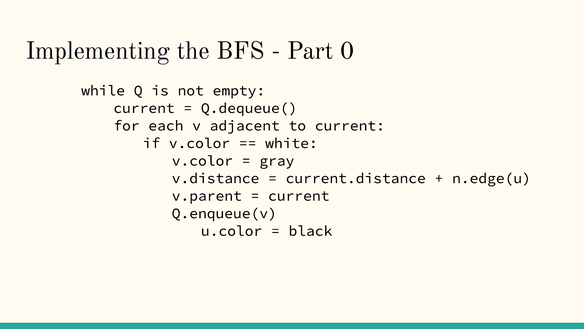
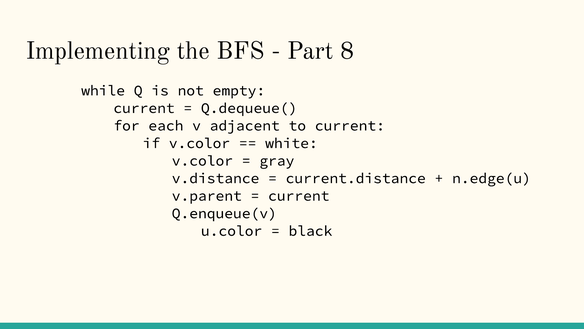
0: 0 -> 8 (347, 51)
